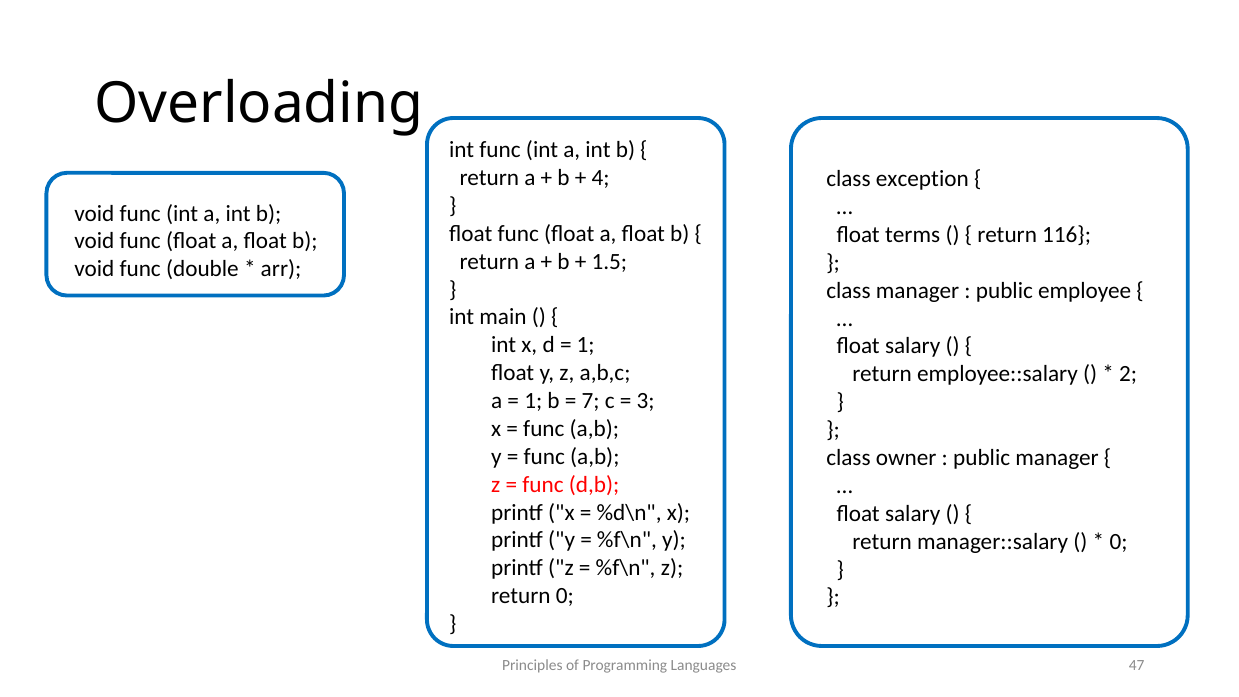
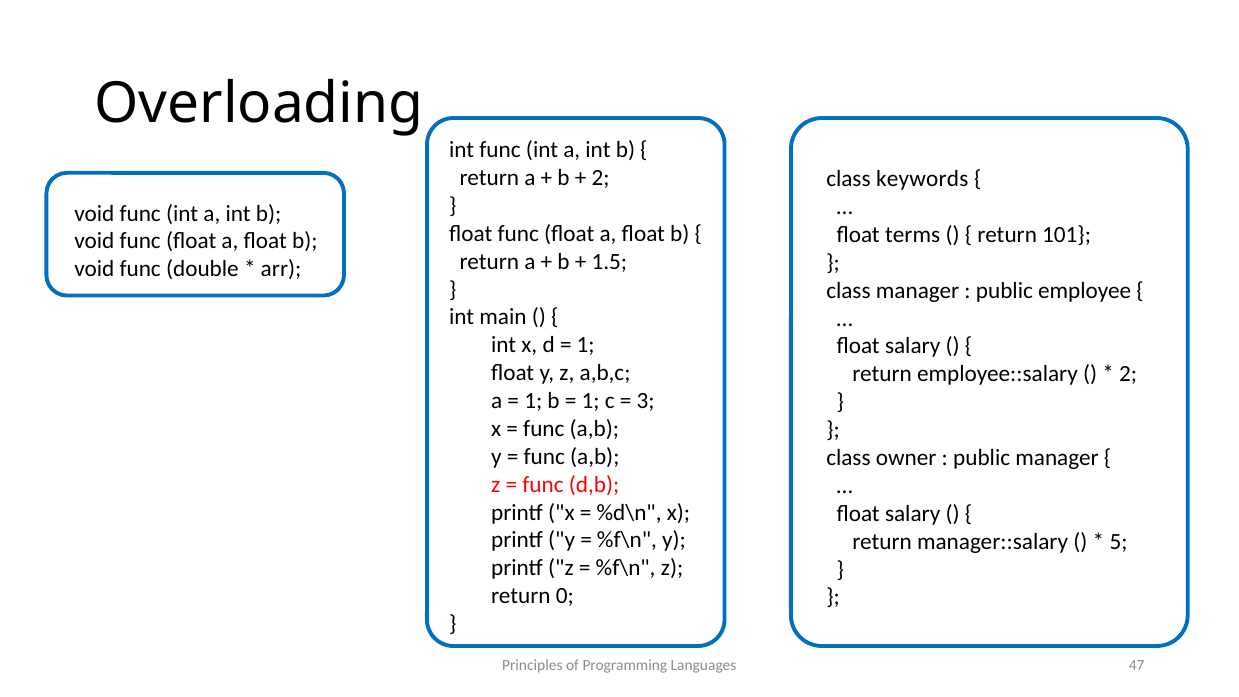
4: 4 -> 2 (601, 178)
exception: exception -> keywords (922, 179)
116: 116 -> 101 (1067, 235)
7: 7 -> 1 (591, 401)
0: 0 -> 5 (1119, 541)
